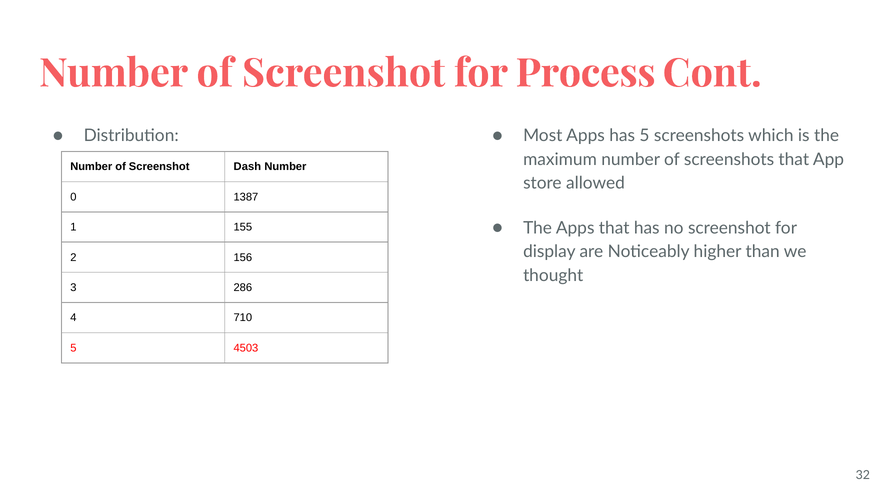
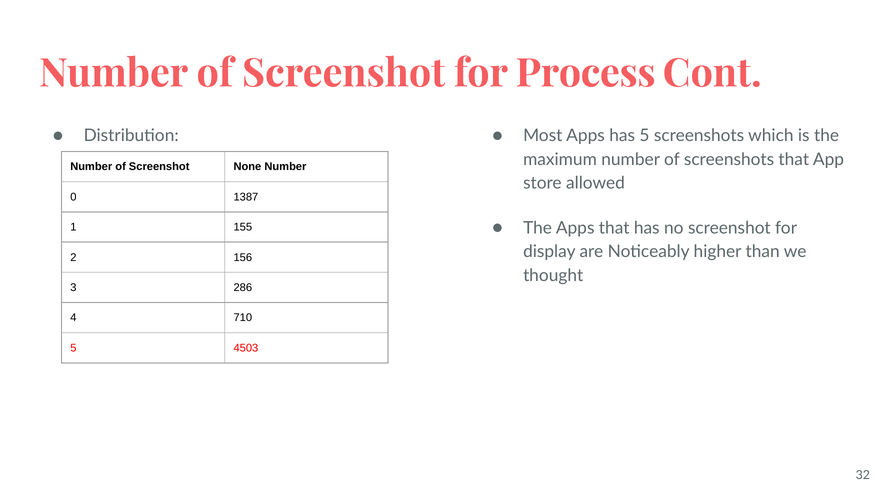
Dash: Dash -> None (247, 167)
